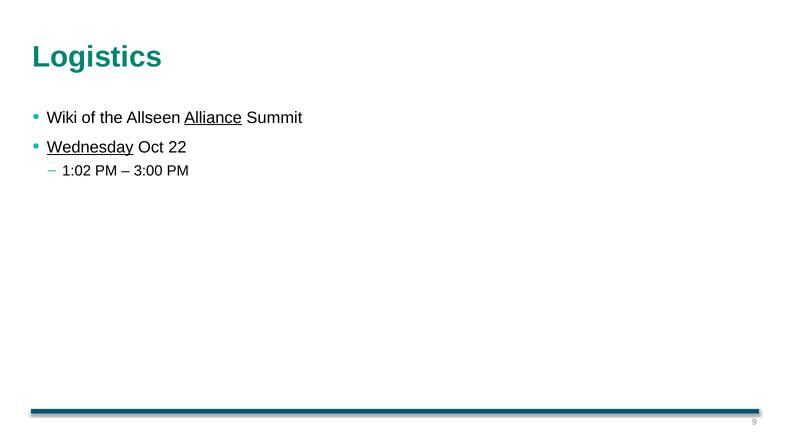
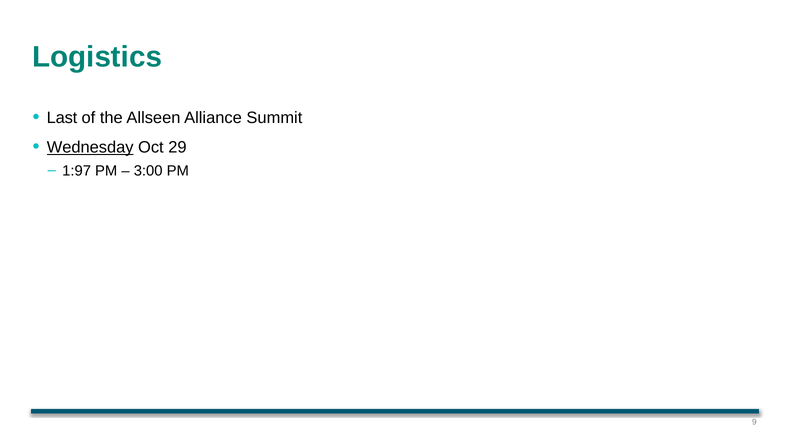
Wiki: Wiki -> Last (62, 118)
Alliance underline: present -> none (213, 118)
22: 22 -> 29 (177, 147)
1:02: 1:02 -> 1:97 (77, 171)
